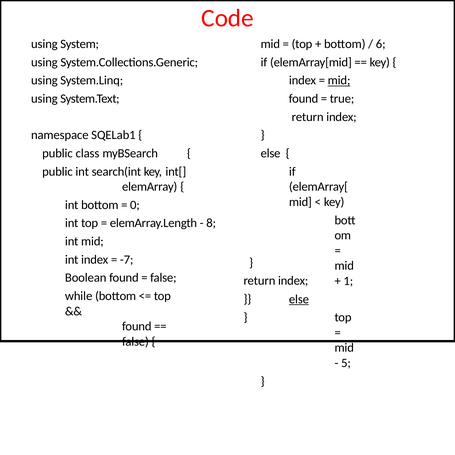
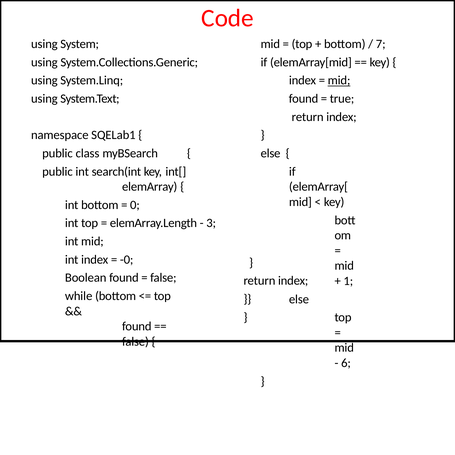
6: 6 -> 7 (381, 44)
8: 8 -> 3 (211, 223)
-7: -7 -> -0 (127, 260)
else underline: present -> none (299, 299)
5: 5 -> 6 (346, 363)
